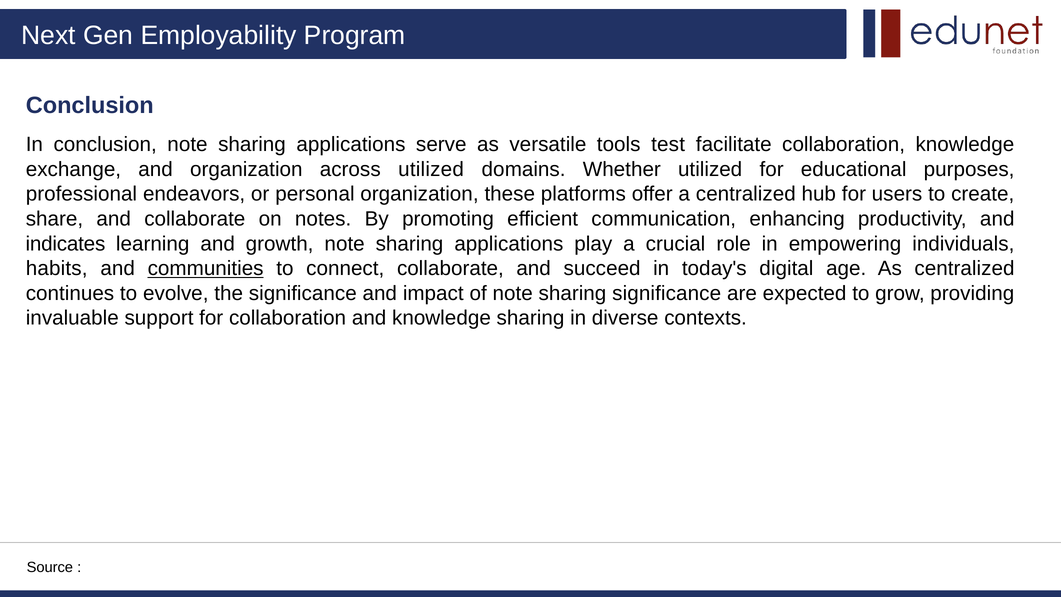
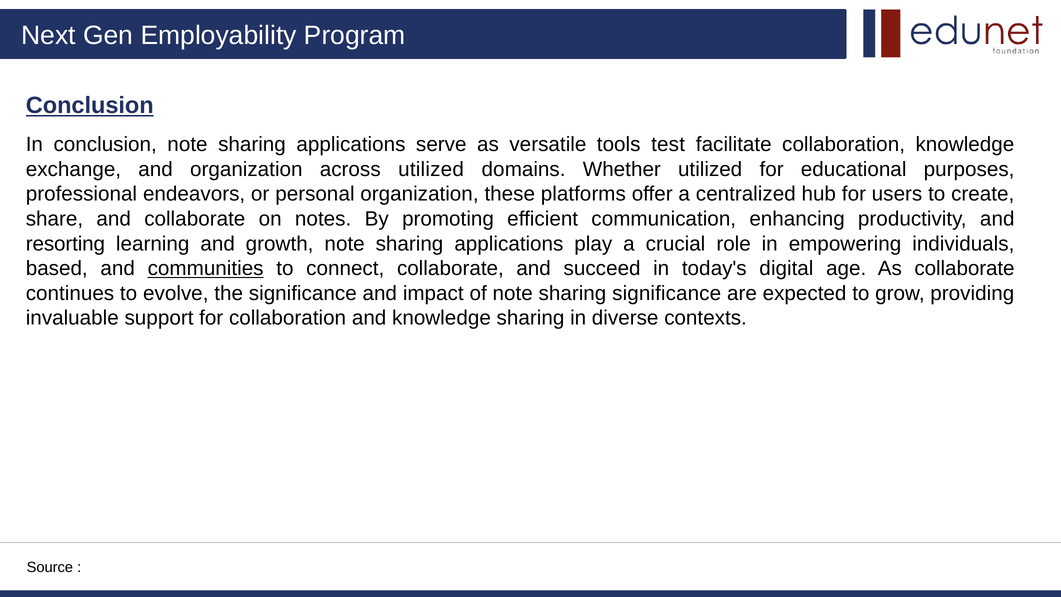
Conclusion underline: none -> present (90, 106)
indicates: indicates -> resorting (65, 244)
habits: habits -> based (57, 268)
As centralized: centralized -> collaborate (965, 268)
